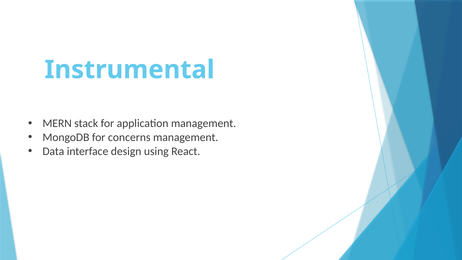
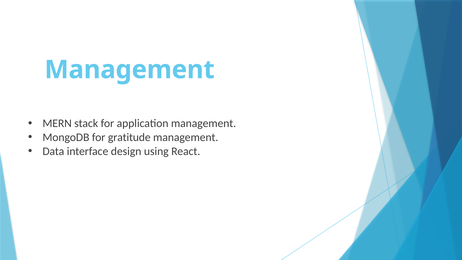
Instrumental: Instrumental -> Management (130, 70)
concerns: concerns -> gratitude (129, 137)
